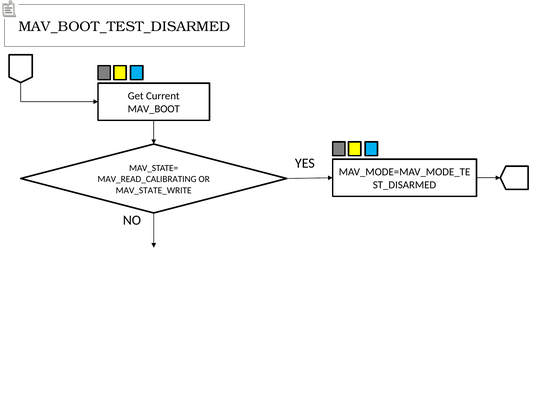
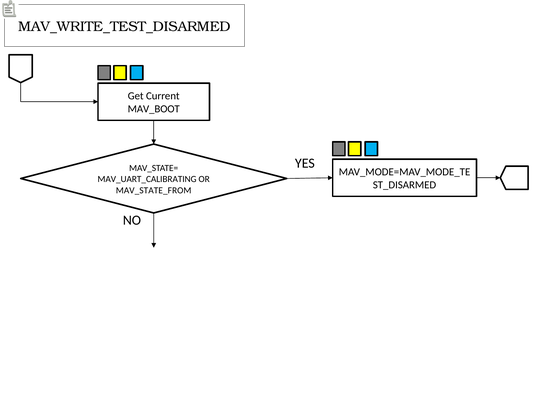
MAV_BOOT_TEST_DISARMED: MAV_BOOT_TEST_DISARMED -> MAV_WRITE_TEST_DISARMED (125, 27)
MAV_READ_CALIBRATING: MAV_READ_CALIBRATING -> MAV_UART_CALIBRATING (147, 179)
MAV_STATE_WRITE: MAV_STATE_WRITE -> MAV_STATE_FROM (154, 190)
